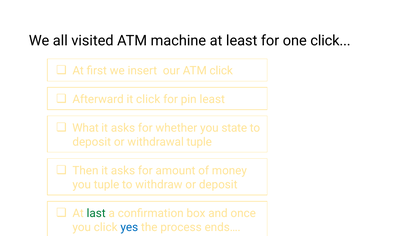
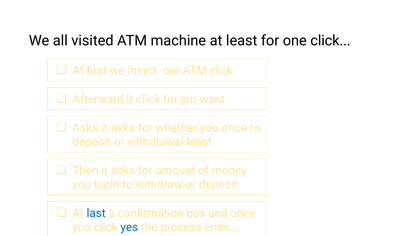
pin least: least -> want (212, 99)
What: What -> Asks (85, 128)
you state: state -> once (234, 128)
withdrawal tuple: tuple -> least (199, 142)
last colour: green -> blue (96, 213)
